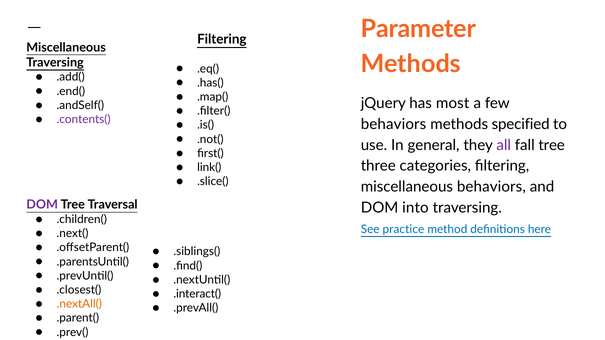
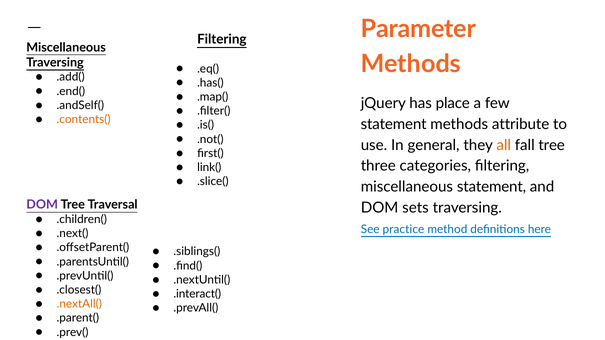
most: most -> place (453, 104)
.contents( colour: purple -> orange (84, 120)
behaviors: behaviors -> statement (394, 124)
specified: specified -> attribute (521, 124)
all colour: purple -> orange (504, 145)
miscellaneous behaviors: behaviors -> statement (491, 187)
into: into -> sets (415, 208)
